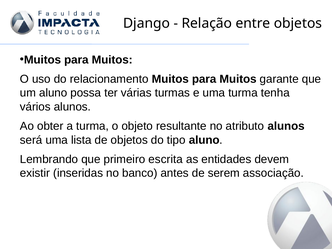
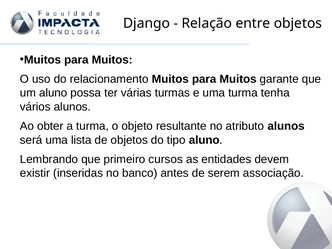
escrita: escrita -> cursos (166, 159)
